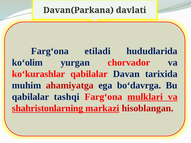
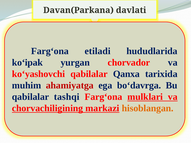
ko‘olim: ko‘olim -> ko‘ipak (27, 63)
ko‘kurashlar: ko‘kurashlar -> ko‘yashovchi (38, 74)
Davan: Davan -> Qanxa (126, 74)
shahristonlarning: shahristonlarning -> chorvachiligining (47, 108)
hisoblangan colour: red -> orange (148, 108)
